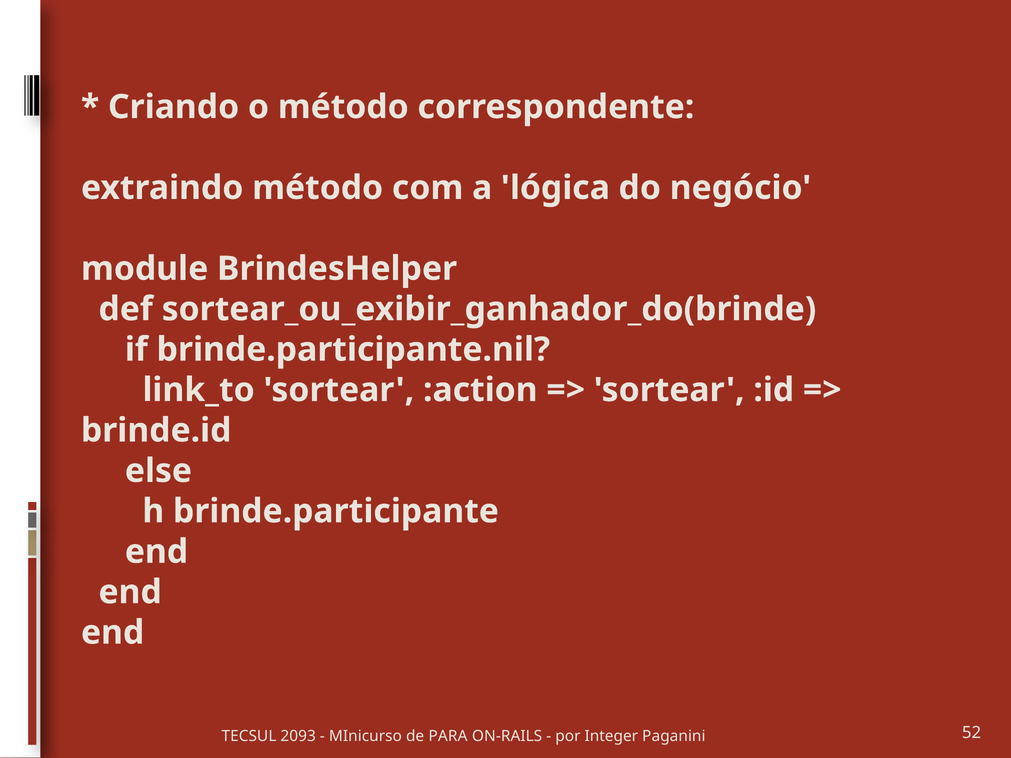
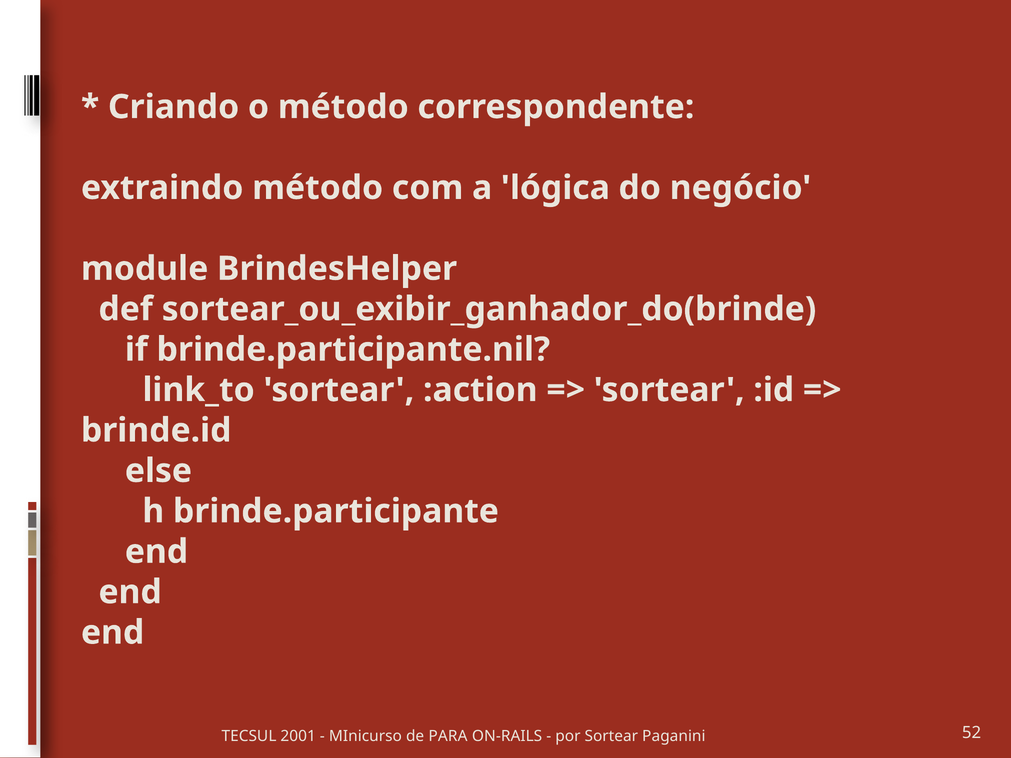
2093: 2093 -> 2001 (298, 737)
por Integer: Integer -> Sortear (611, 737)
